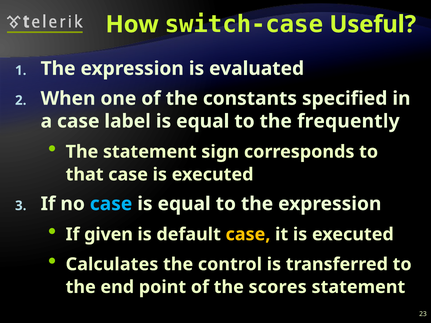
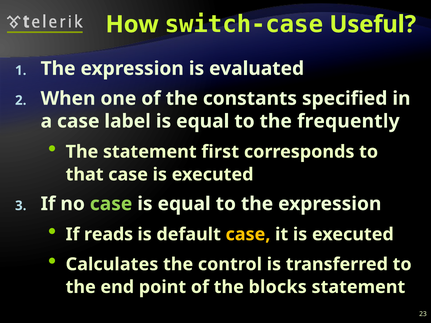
sign: sign -> first (220, 152)
case colour: light blue -> light green (111, 204)
given: given -> reads (109, 235)
scores: scores -> blocks (278, 287)
